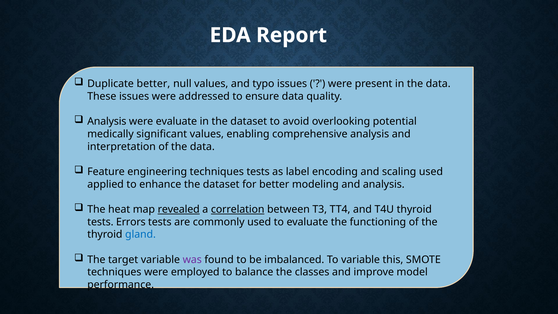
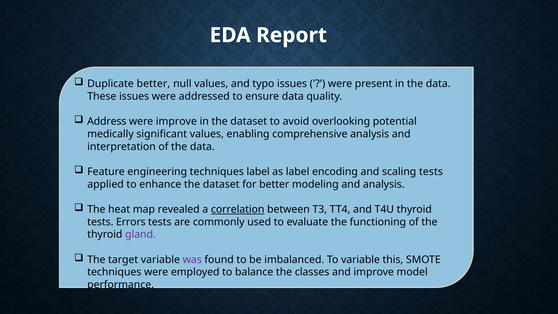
Analysis: Analysis -> Address (107, 121)
were evaluate: evaluate -> improve (176, 121)
techniques tests: tests -> label (258, 172)
scaling used: used -> tests (431, 172)
revealed underline: present -> none (179, 209)
gland colour: blue -> purple (141, 234)
